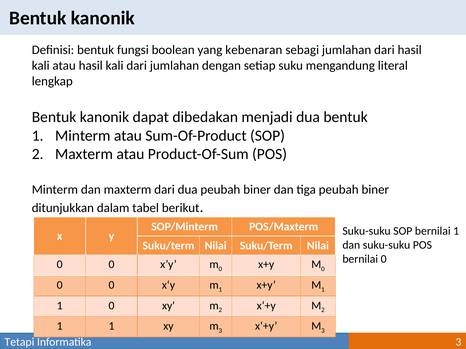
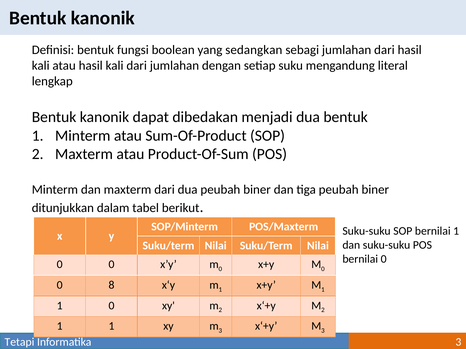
kebenaran: kebenaran -> sedangkan (254, 50)
0: 0 -> 8 (111, 285)
